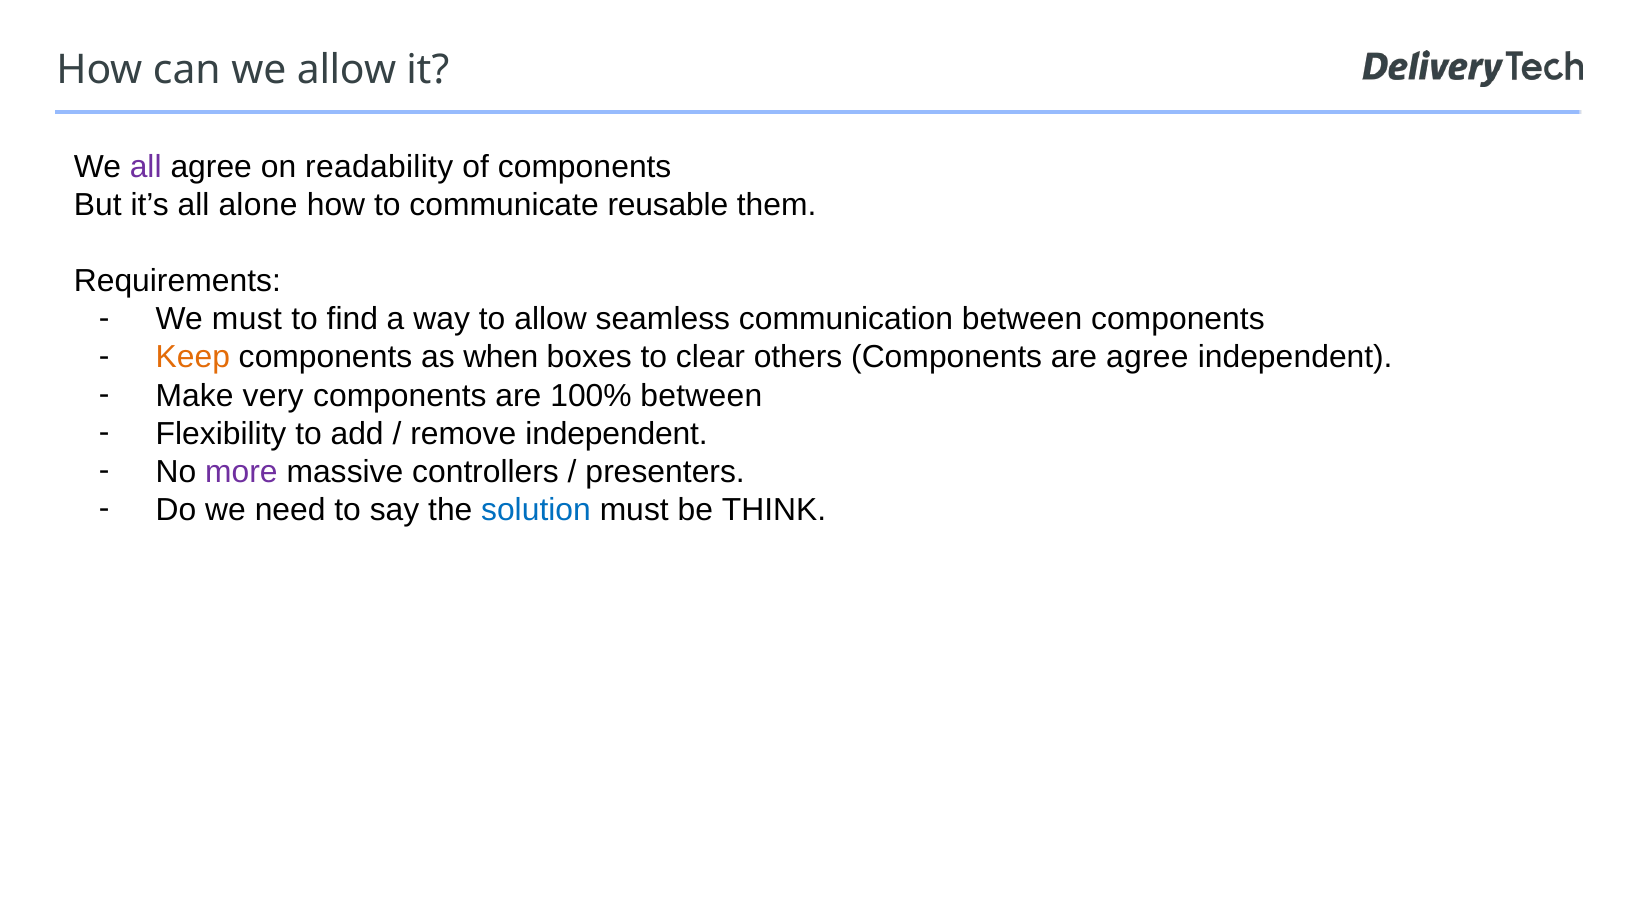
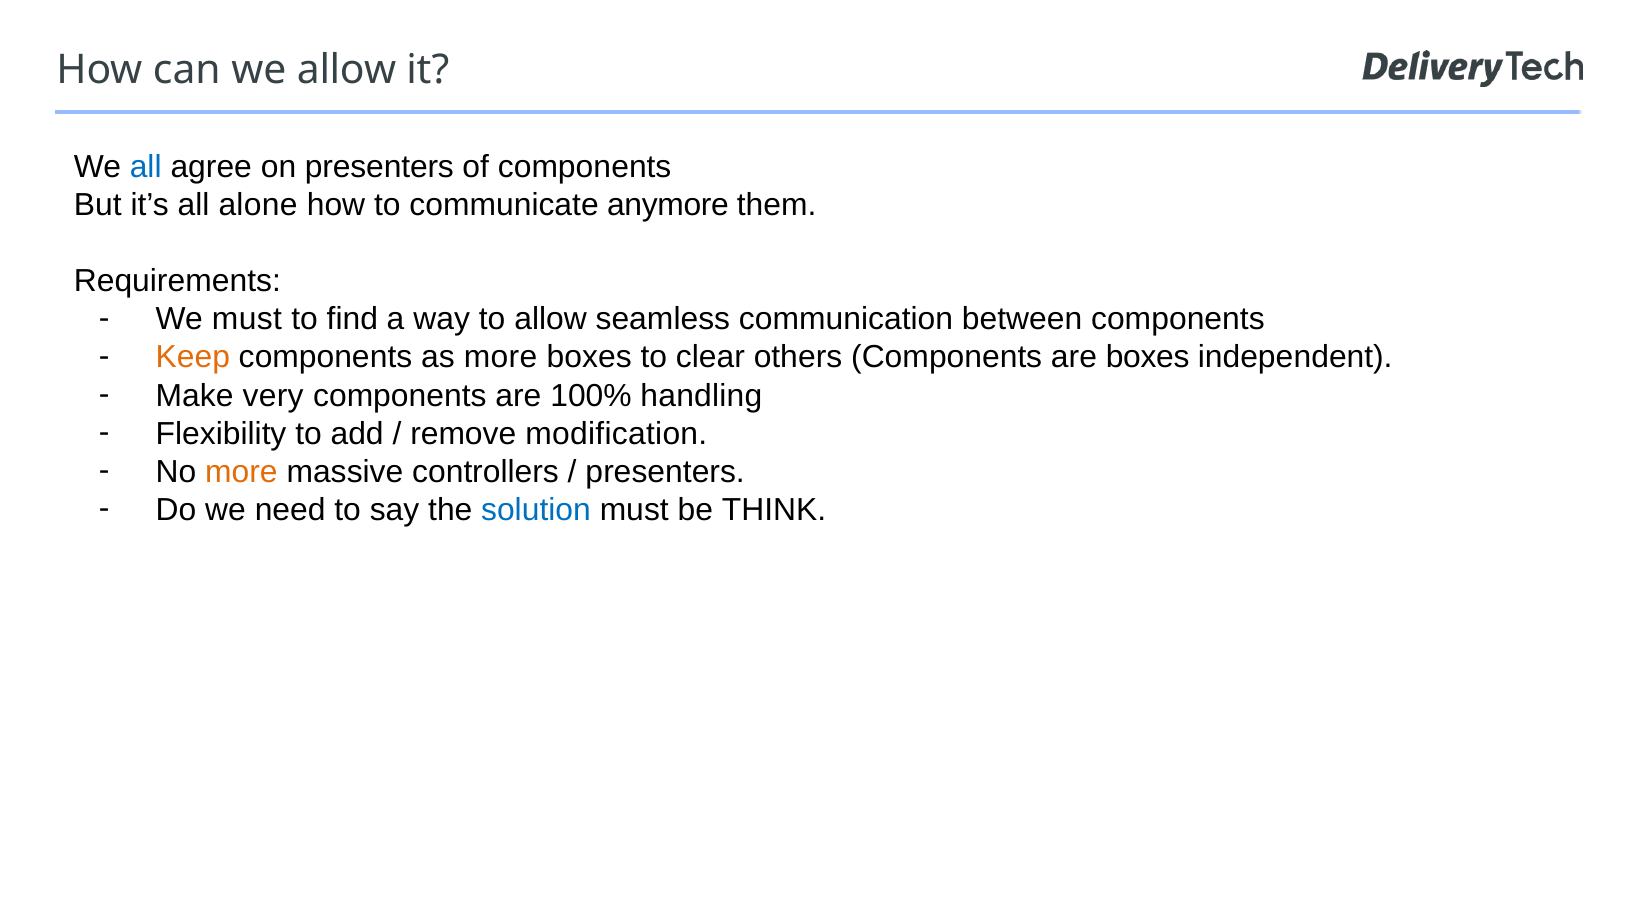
all colour: purple -> blue (146, 166)
on readability: readability -> presenters (379, 166)
reusable: reusable -> anymore (668, 205)
as when: when -> more (501, 357)
are agree: agree -> boxes (1148, 357)
100% between: between -> handling (701, 395)
remove independent: independent -> modification (616, 434)
more colour: purple -> orange (241, 472)
